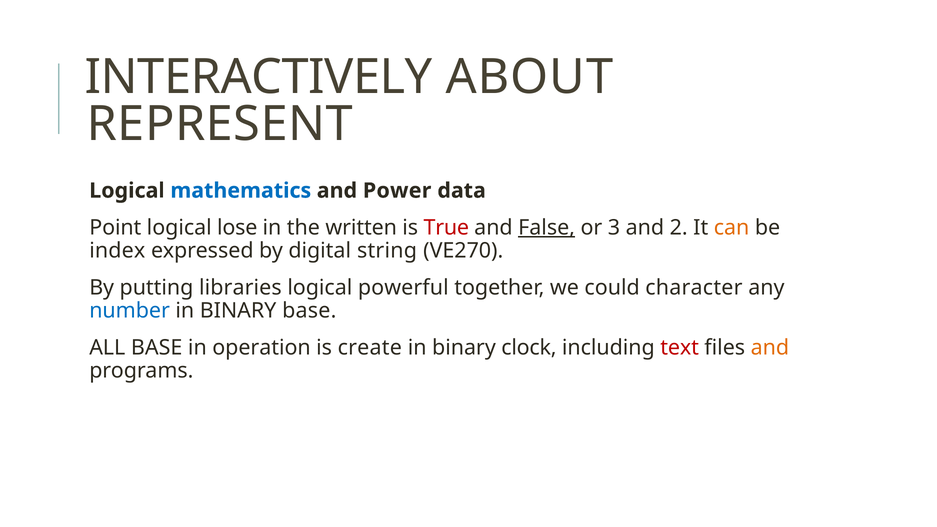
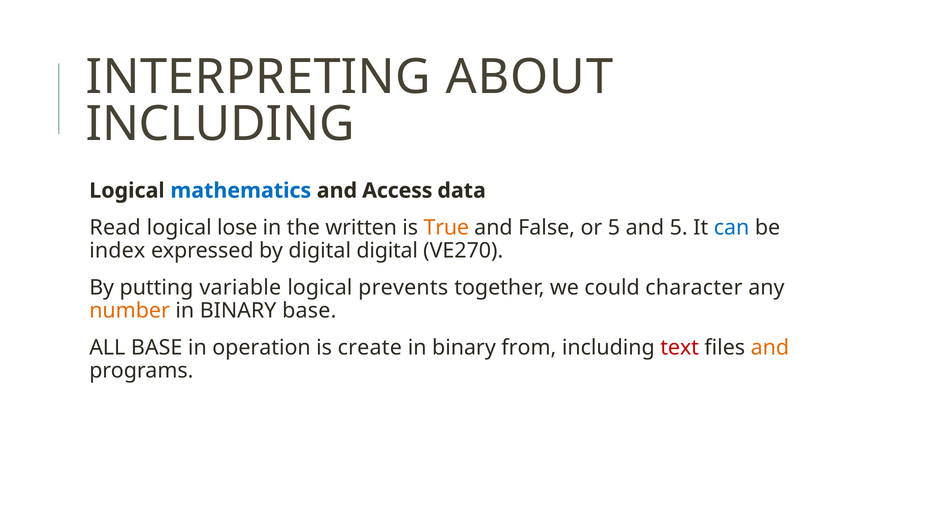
INTERACTIVELY: INTERACTIVELY -> INTERPRETING (258, 77)
REPRESENT: REPRESENT -> INCLUDING (220, 124)
Power: Power -> Access (397, 191)
Point: Point -> Read (115, 228)
True colour: red -> orange (446, 228)
False underline: present -> none (547, 228)
or 3: 3 -> 5 (614, 228)
and 2: 2 -> 5 (679, 228)
can colour: orange -> blue (732, 228)
digital string: string -> digital (387, 251)
libraries: libraries -> variable (240, 288)
powerful: powerful -> prevents (403, 288)
number colour: blue -> orange (130, 311)
clock: clock -> from (529, 348)
